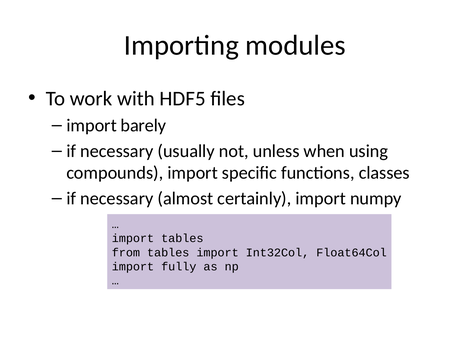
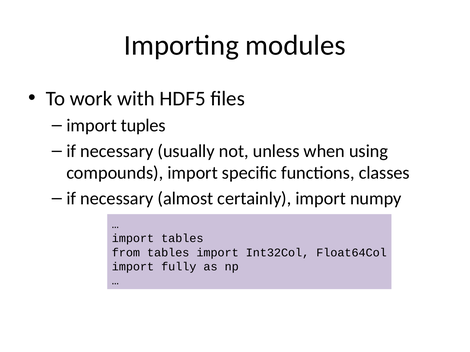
barely: barely -> tuples (143, 126)
